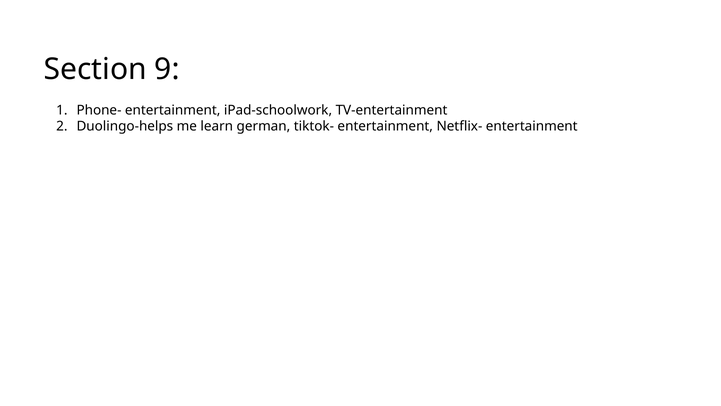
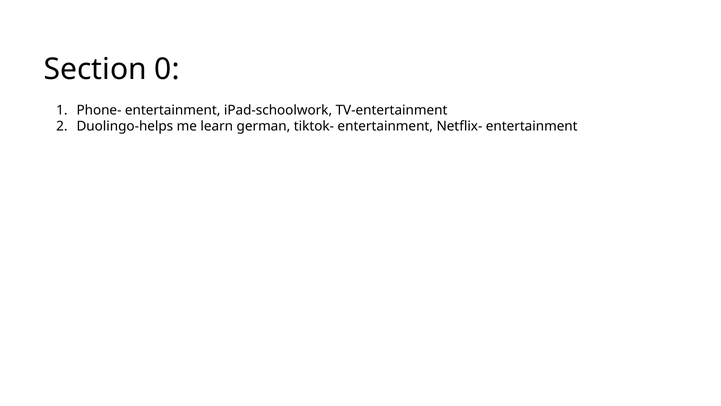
9: 9 -> 0 (167, 69)
